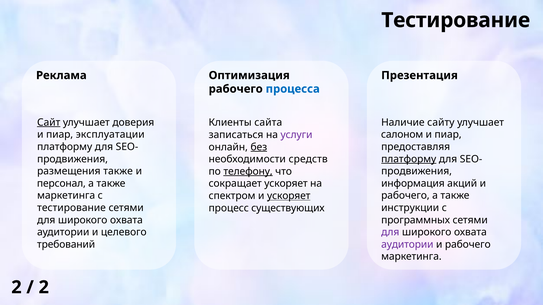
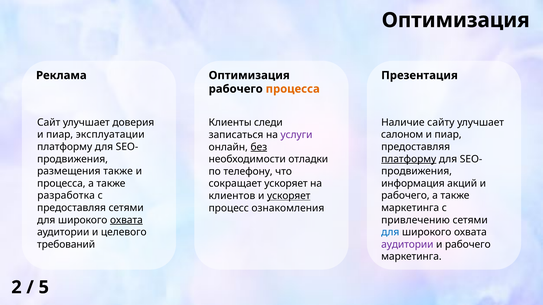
Тестирование: Тестирование -> Оптимизация (456, 20)
процесса colour: blue -> orange (293, 89)
Сайт underline: present -> none (49, 123)
сайта: сайта -> следи (268, 123)
средств: средств -> отладки (308, 159)
телефону underline: present -> none (248, 172)
персонал: персонал -> процесса (61, 184)
маркетинга: маркетинга -> разработка (66, 196)
спектром: спектром -> клиентов (232, 196)
тестирование: тестирование -> предоставляя (72, 208)
инструкции: инструкции -> маркетинга (410, 208)
существующих: существующих -> ознакомления (288, 208)
охвата underline: none -> present (126, 220)
программных: программных -> привлечению (416, 220)
для colour: purple -> blue (390, 233)
2: 2 -> 5 (44, 288)
